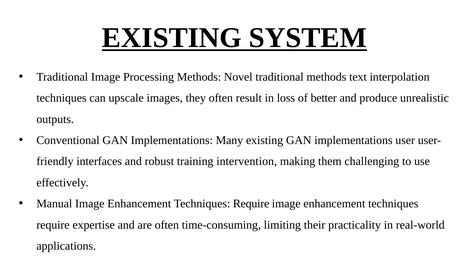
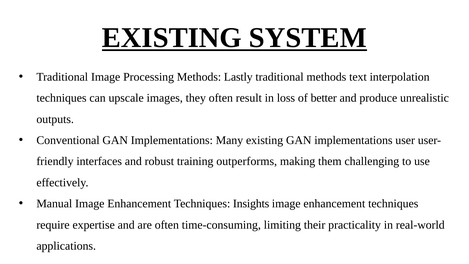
Novel: Novel -> Lastly (238, 77)
intervention: intervention -> outperforms (247, 161)
Require: Require -> Insights (251, 204)
